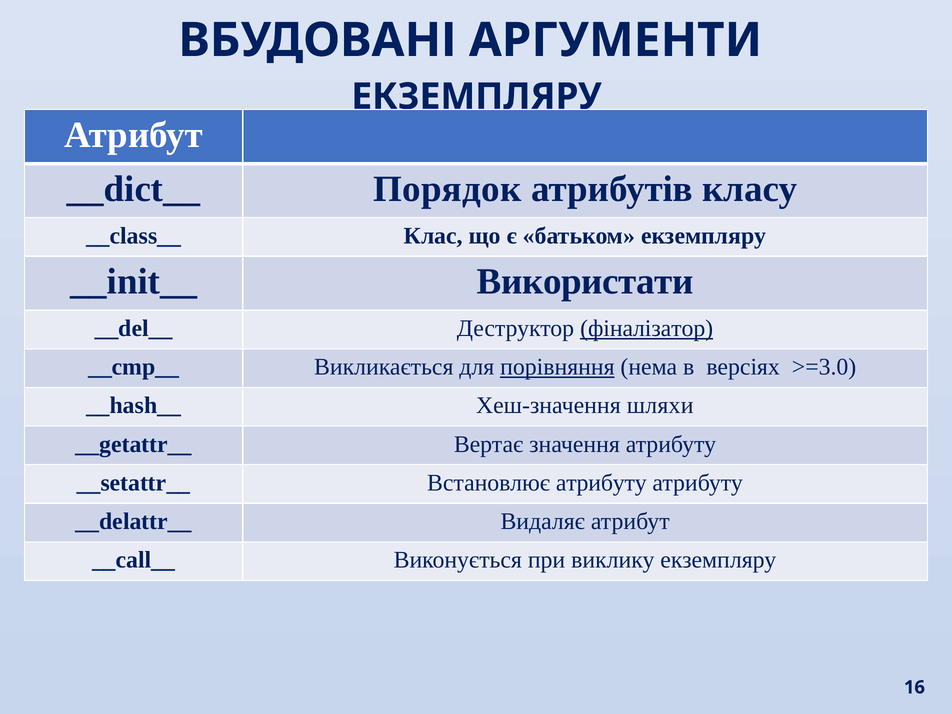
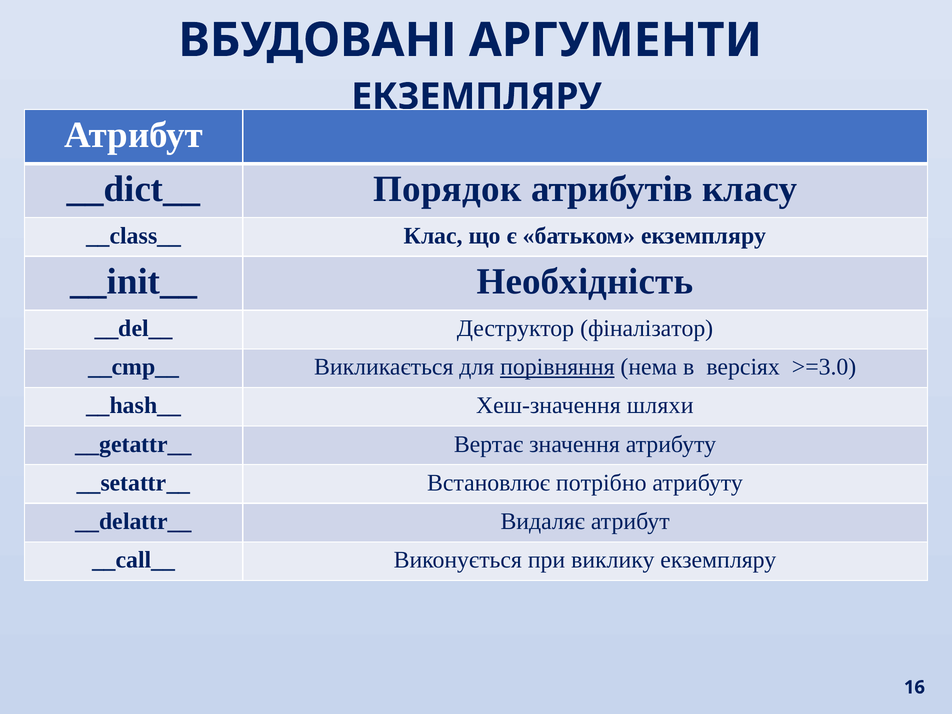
Використати: Використати -> Необхідність (585, 282)
фіналізатор underline: present -> none (647, 328)
Встановлює атрибуту: атрибуту -> потрібно (601, 483)
